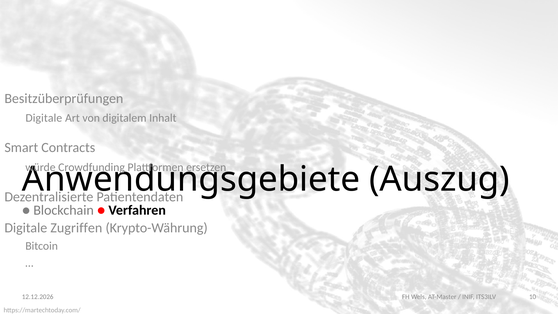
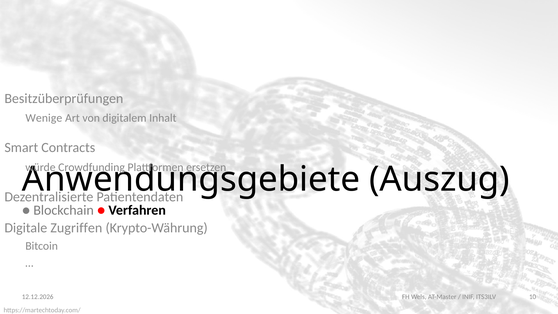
Digitale: Digitale -> Wenige (44, 118)
